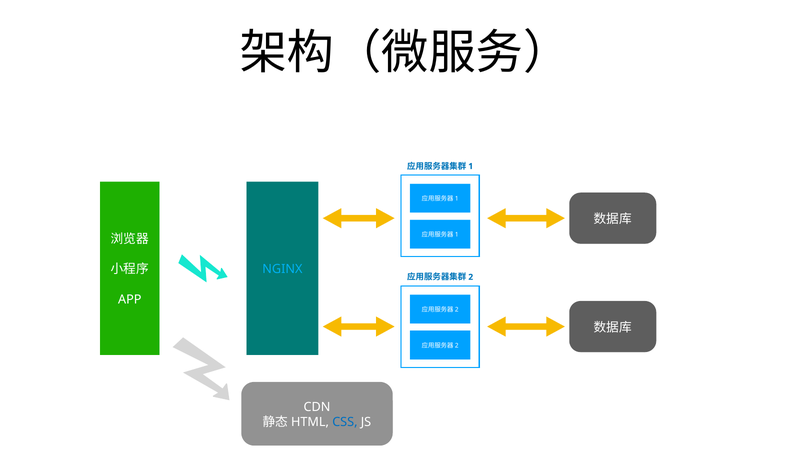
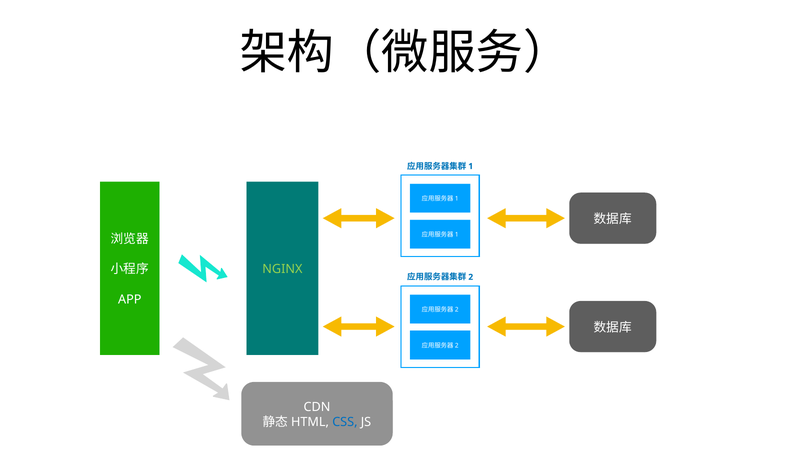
NGINX colour: light blue -> light green (282, 269)
